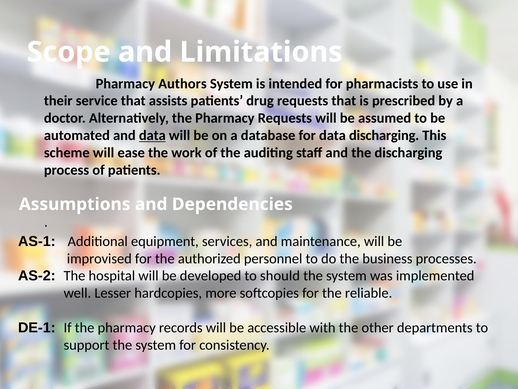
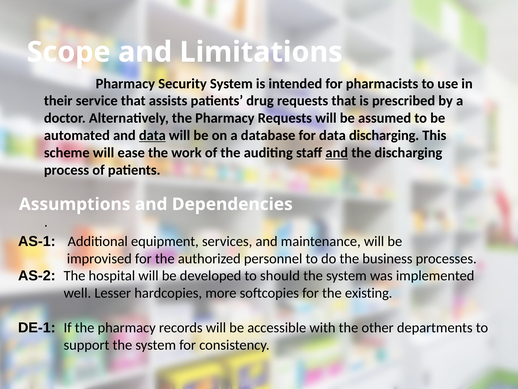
Authors: Authors -> Security (183, 83)
and underline: none -> present (337, 153)
reliable: reliable -> existing (369, 293)
